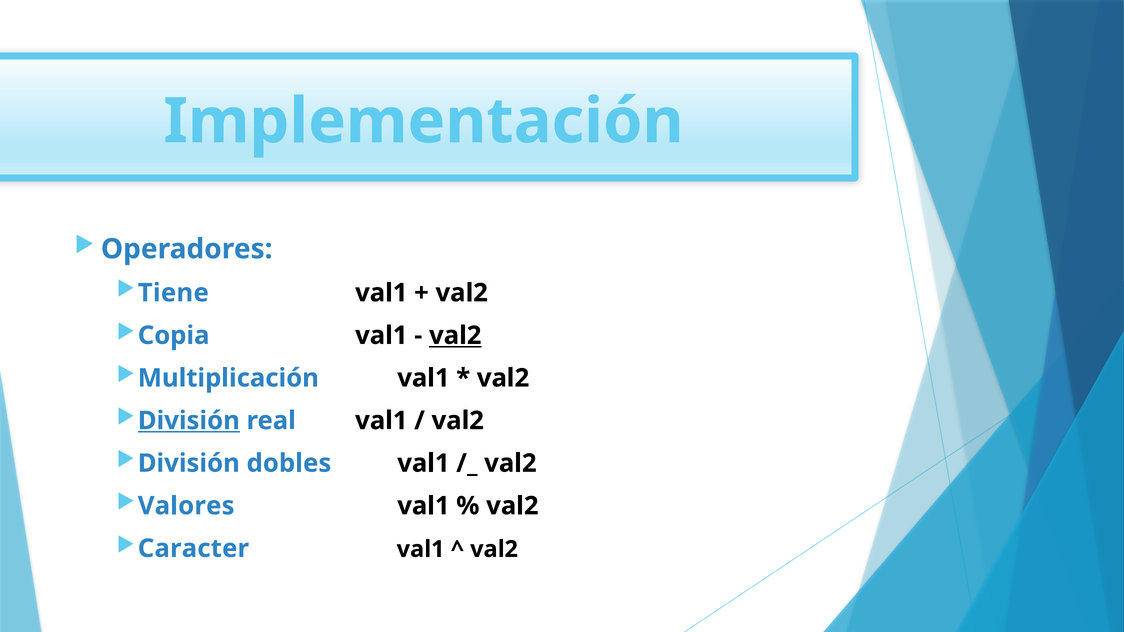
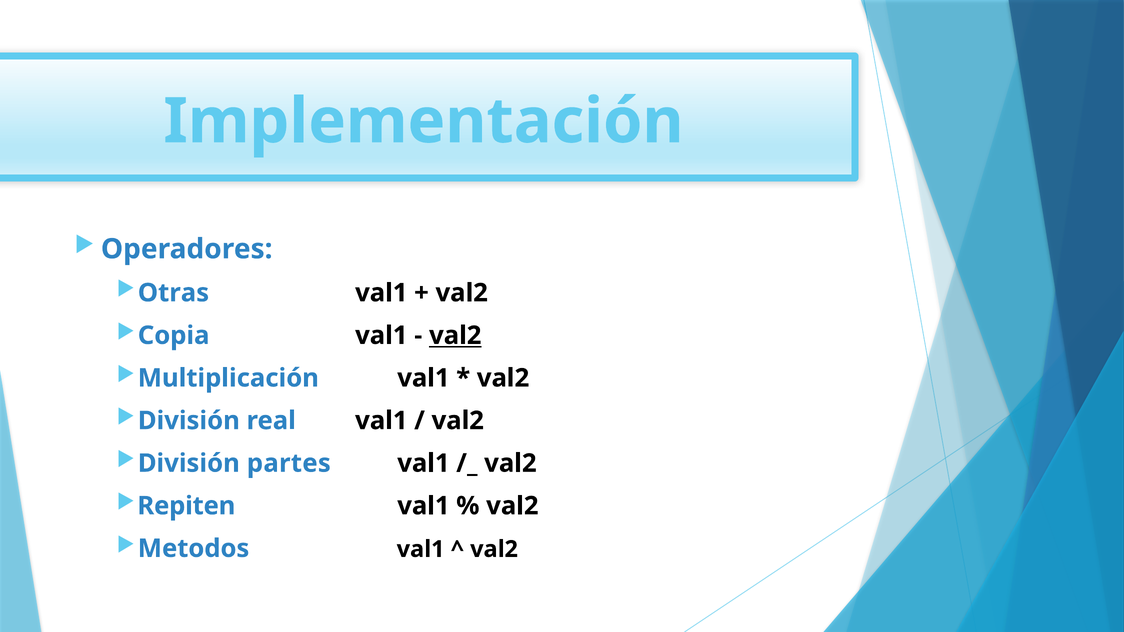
Tiene: Tiene -> Otras (173, 293)
División underline: present -> none (189, 421)
dobles: dobles -> partes (289, 463)
Valores: Valores -> Repiten (186, 506)
Caracter: Caracter -> Metodos (194, 549)
